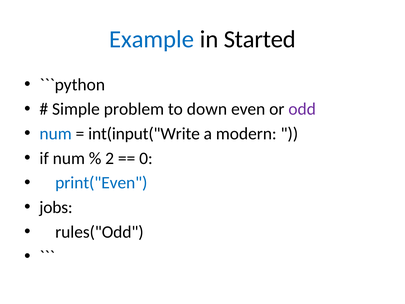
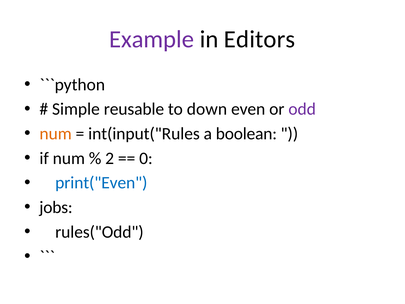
Example colour: blue -> purple (152, 39)
Started: Started -> Editors (260, 39)
problem: problem -> reusable (134, 109)
num colour: blue -> orange (56, 134)
int(input("Write: int(input("Write -> int(input("Rules (144, 134)
modern: modern -> boolean (246, 134)
